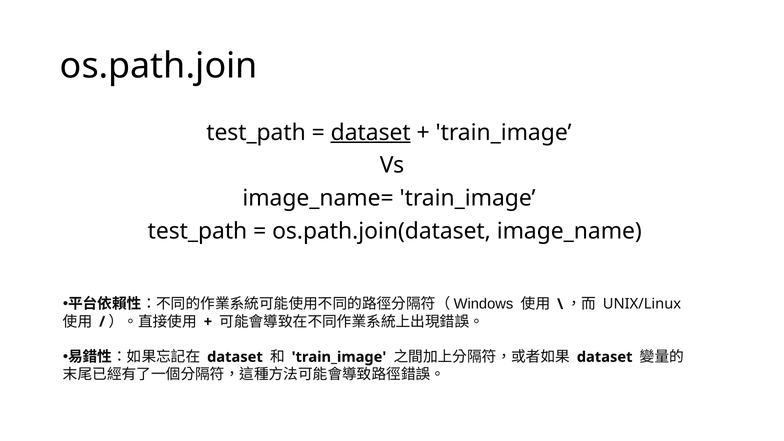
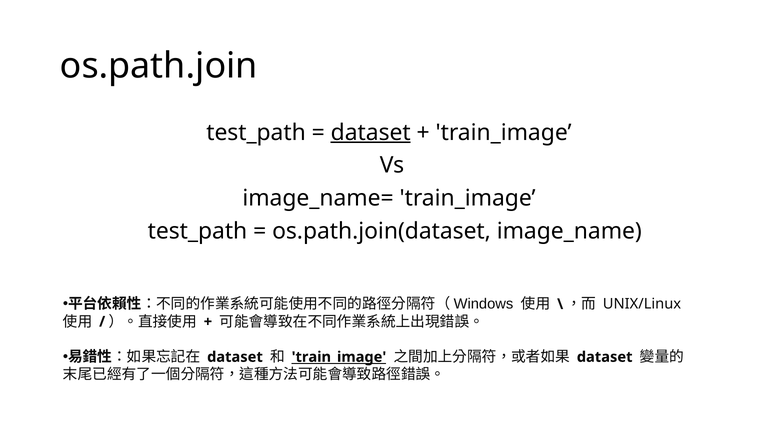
train_image underline: none -> present (339, 357)
